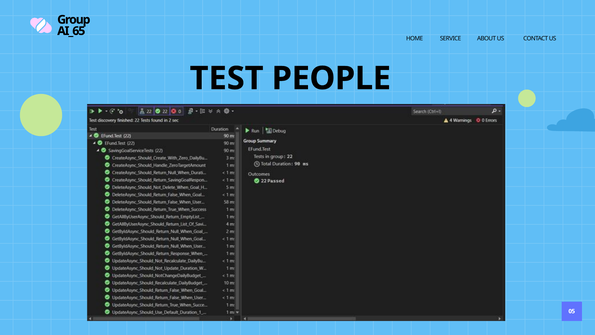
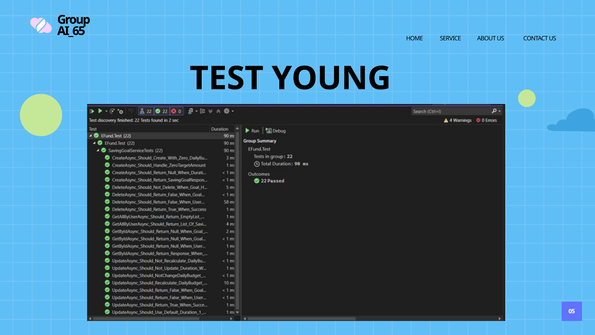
PEOPLE: PEOPLE -> YOUNG (331, 78)
